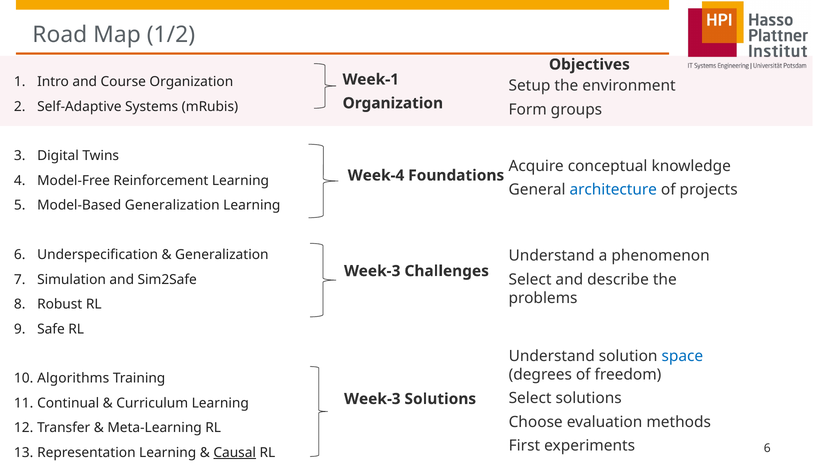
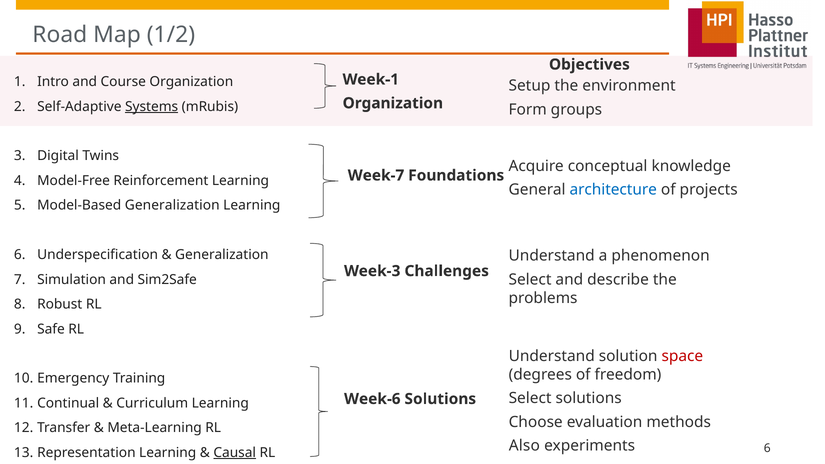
Systems underline: none -> present (152, 106)
Week-4: Week-4 -> Week-7 (376, 175)
space colour: blue -> red (682, 356)
Algorithms: Algorithms -> Emergency (73, 378)
Week-3: Week-3 -> Week-6 (372, 399)
First: First -> Also (524, 446)
